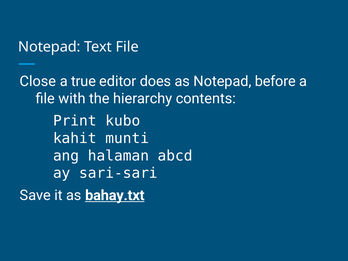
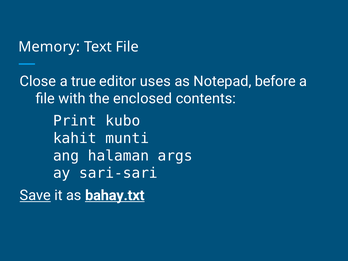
Notepad: Notepad -> Memory (49, 47)
does: does -> uses (155, 81)
hierarchy: hierarchy -> enclosed (143, 99)
abcd: abcd -> args (175, 156)
Save underline: none -> present (35, 195)
